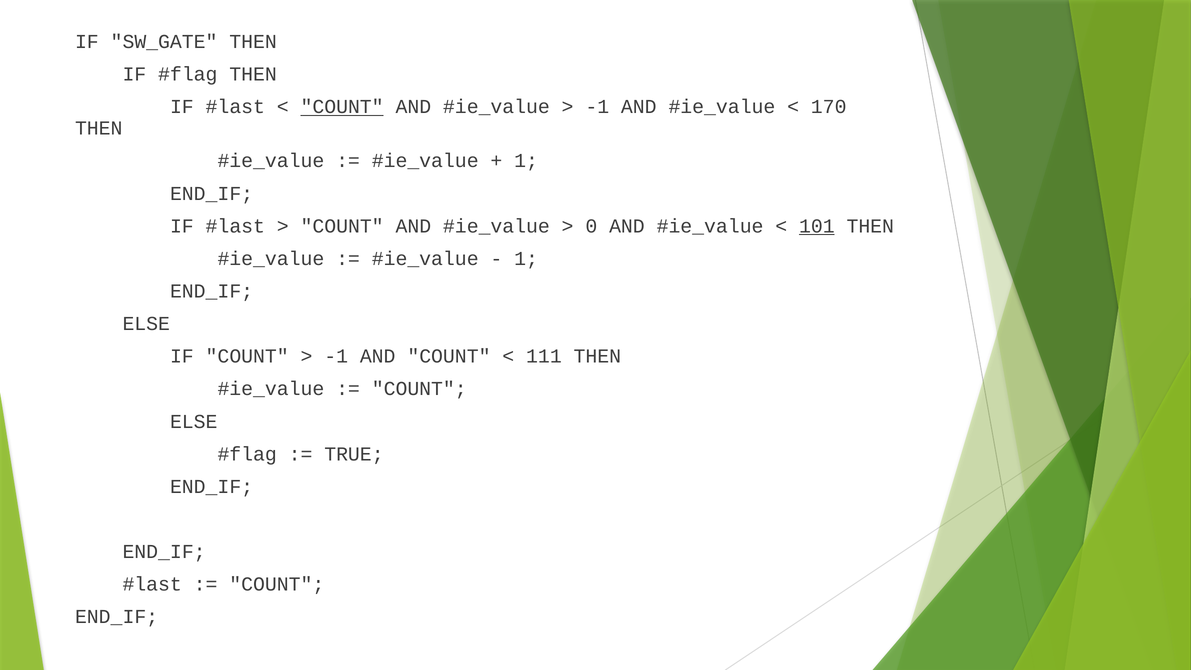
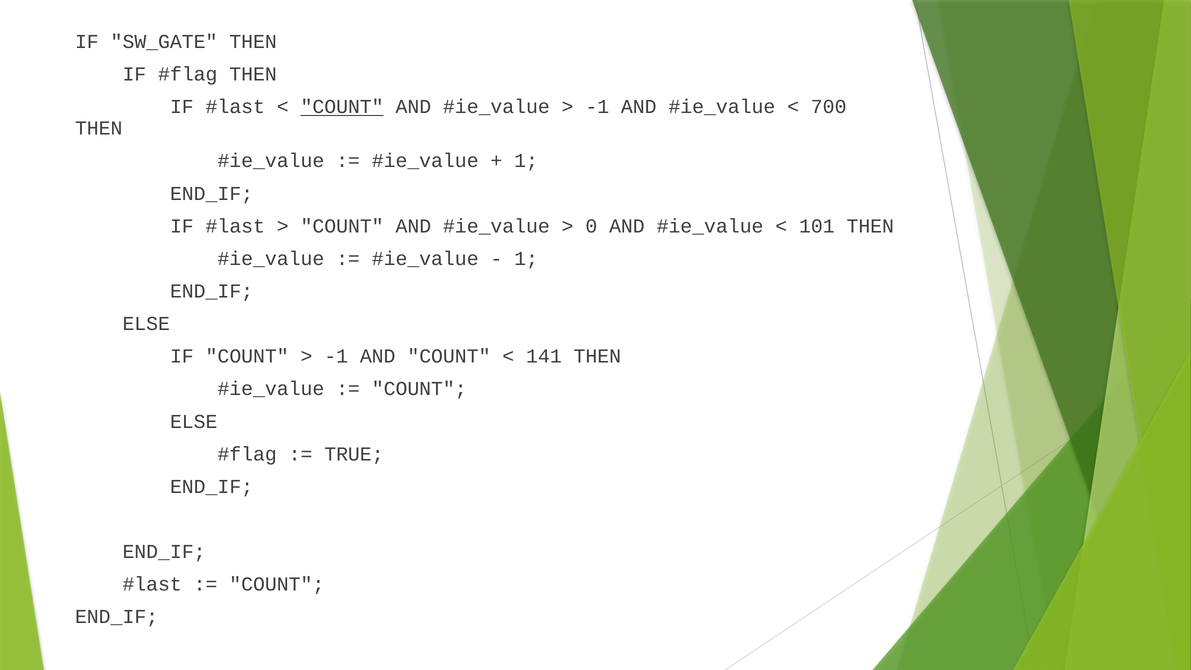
170: 170 -> 700 (829, 107)
101 underline: present -> none (817, 226)
111: 111 -> 141 (544, 356)
